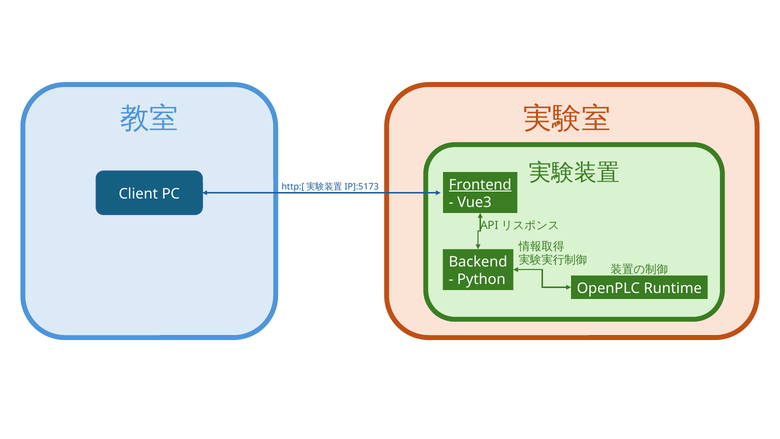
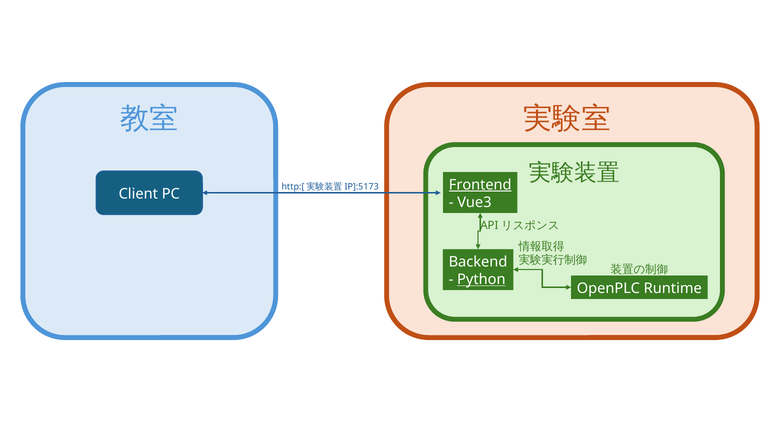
Python underline: none -> present (481, 279)
